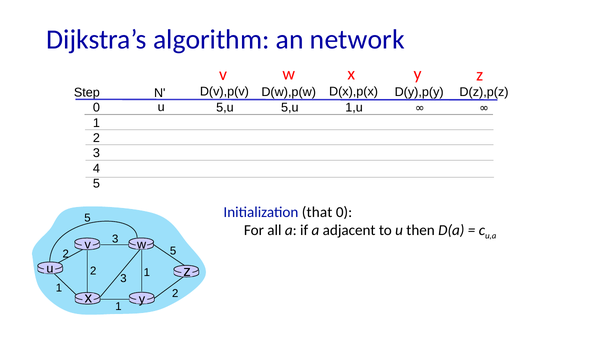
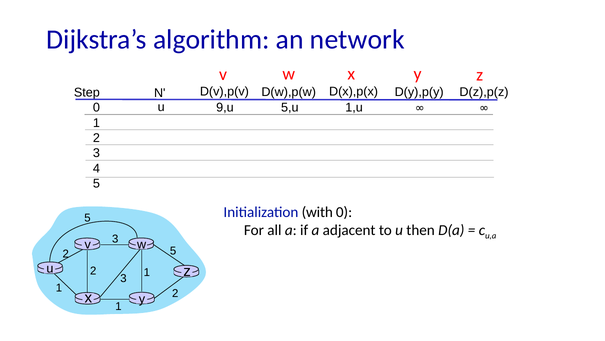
5,u: 5,u -> 9,u (225, 108)
that: that -> with (317, 212)
